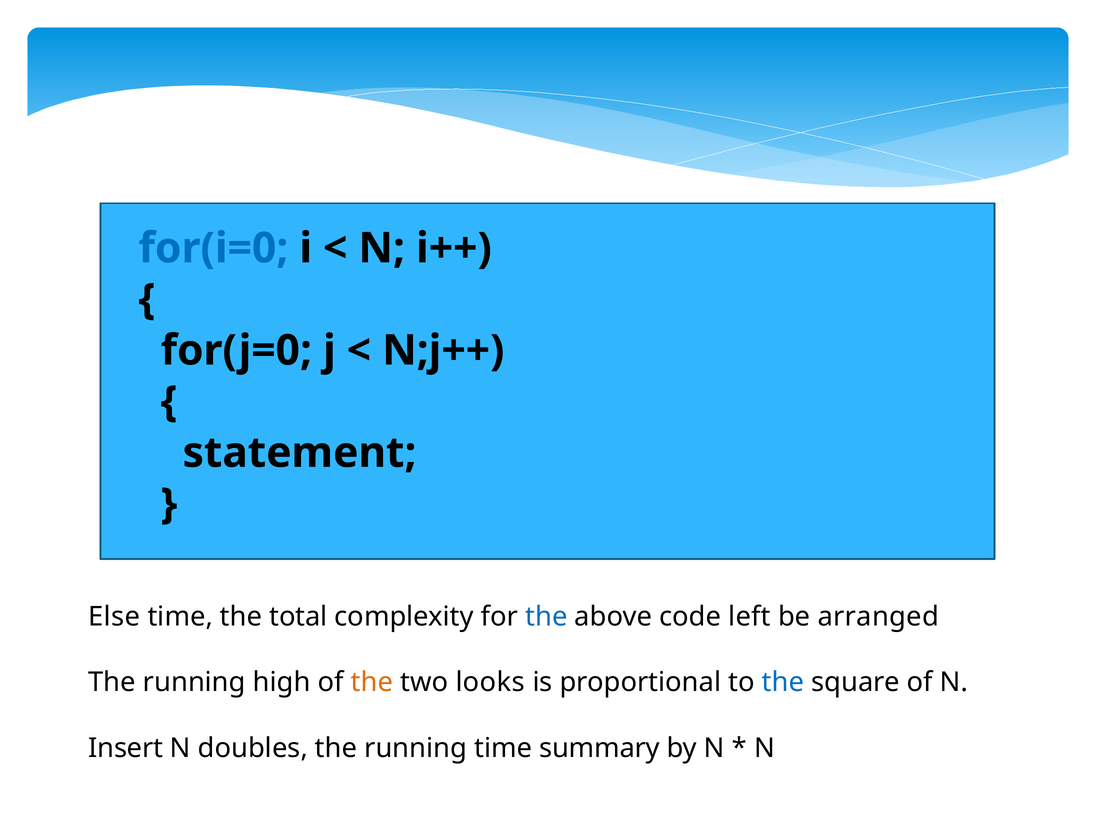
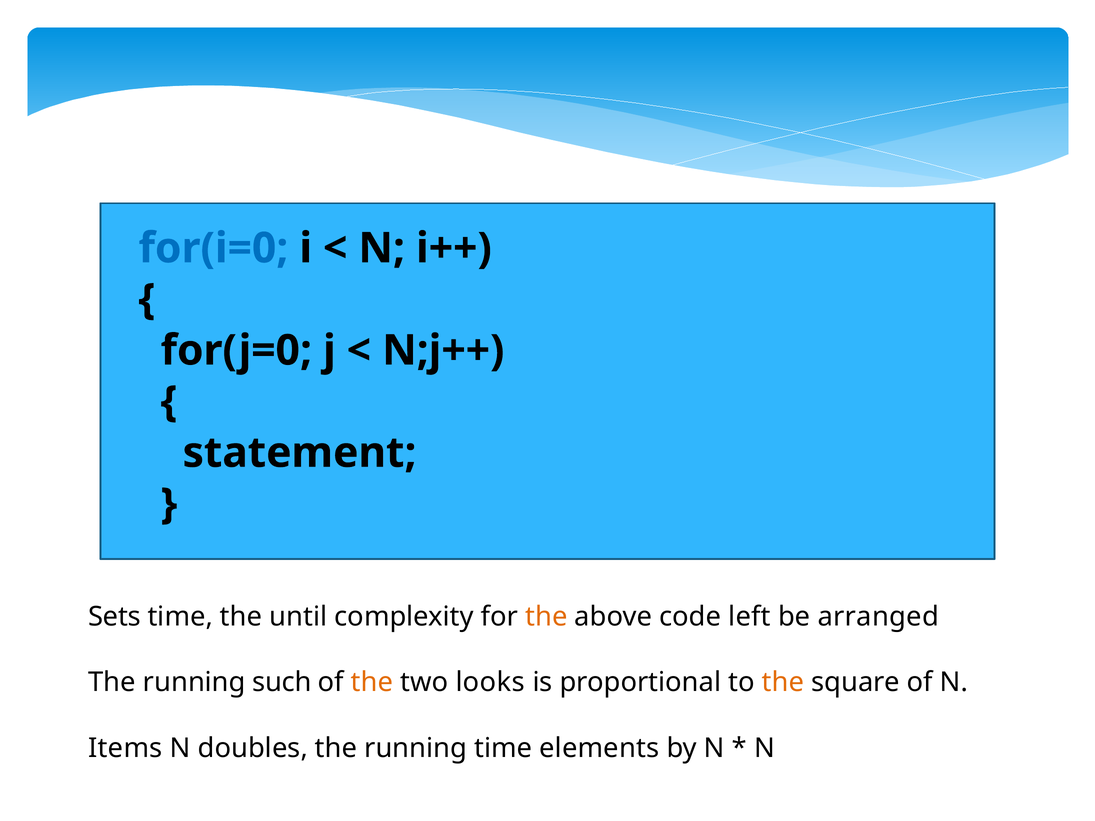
Else: Else -> Sets (115, 617)
total: total -> until (298, 617)
the colour: blue -> orange (546, 617)
high: high -> such (282, 682)
the colour: blue -> orange (783, 682)
Insert: Insert -> Items (125, 748)
summary: summary -> elements (599, 748)
